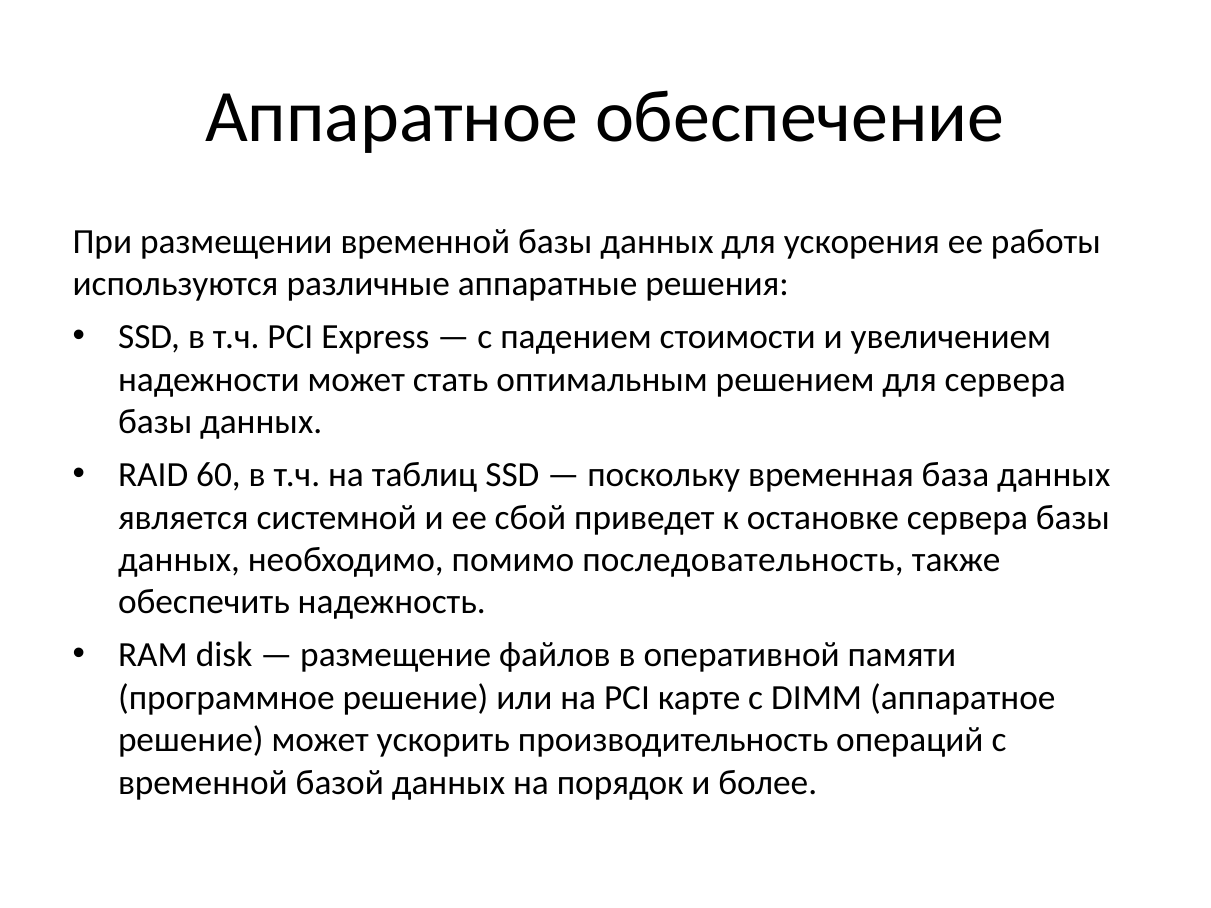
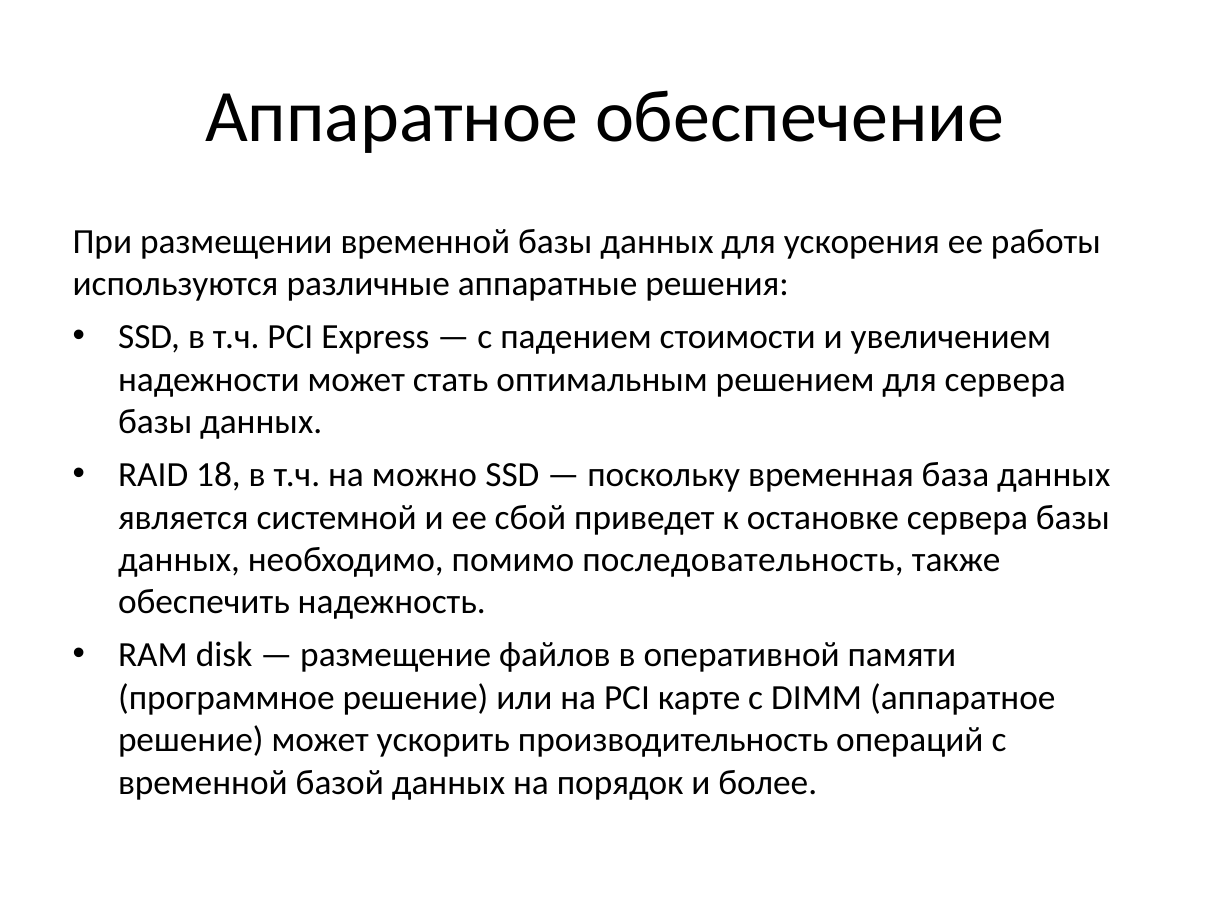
60: 60 -> 18 (218, 475)
таблиц: таблиц -> можно (425, 475)
